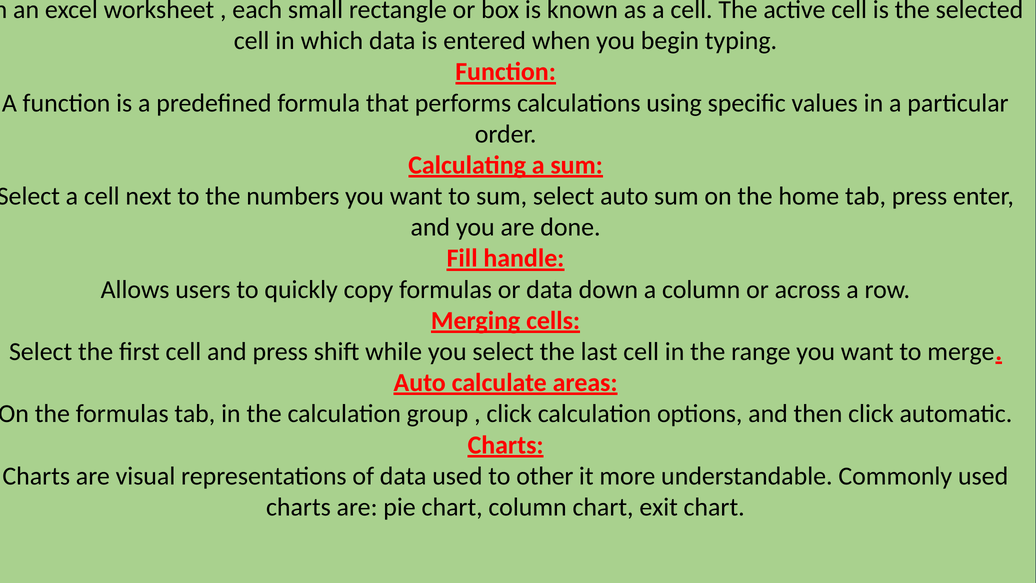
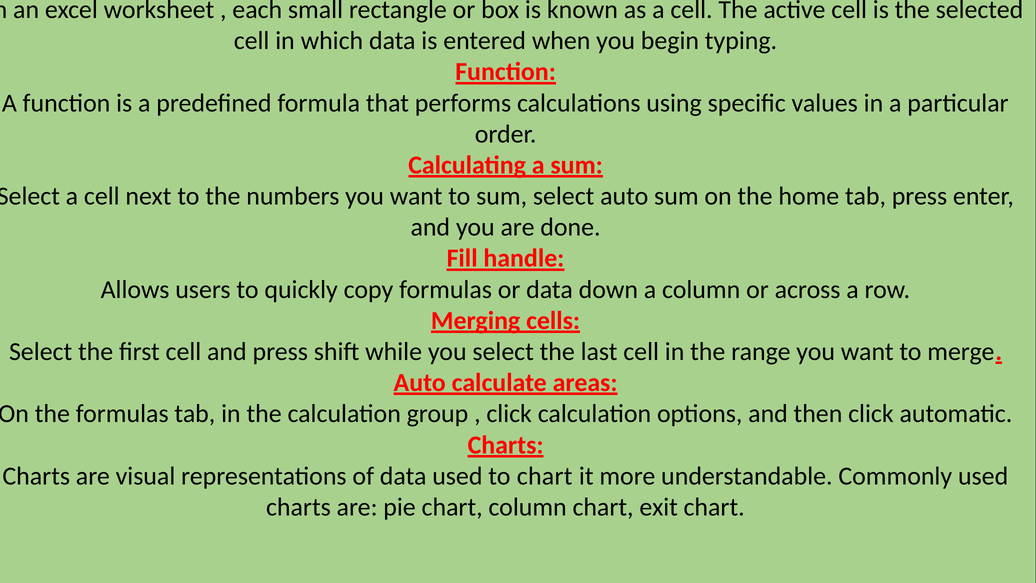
to other: other -> chart (545, 476)
